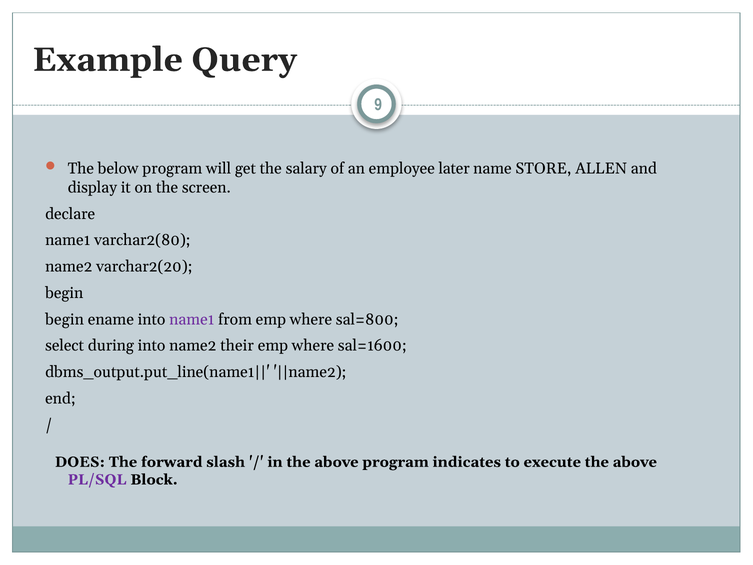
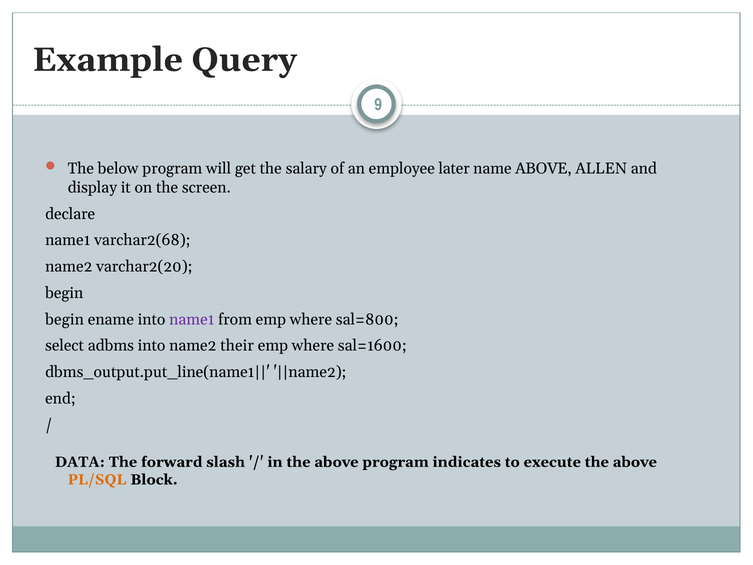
name STORE: STORE -> ABOVE (544, 169)
varchar2(80: varchar2(80 -> varchar2(68 (142, 240)
during: during -> adbms (111, 346)
DOES: DOES -> DATA (80, 462)
PL/SQL colour: purple -> orange (97, 479)
